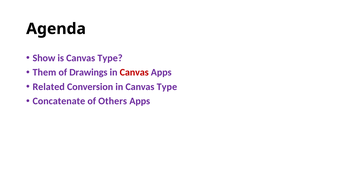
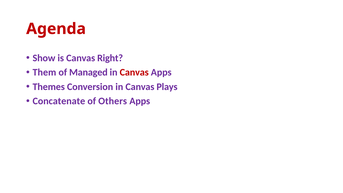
Agenda colour: black -> red (56, 29)
is Canvas Type: Type -> Right (110, 58)
Drawings: Drawings -> Managed (88, 72)
Related: Related -> Themes (49, 87)
in Canvas Type: Type -> Plays (167, 87)
